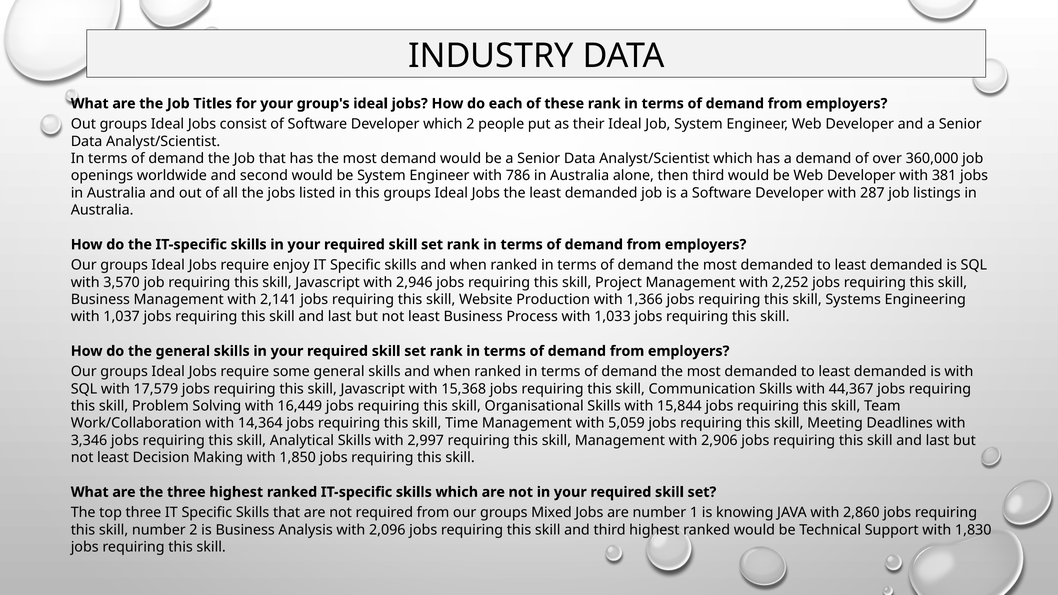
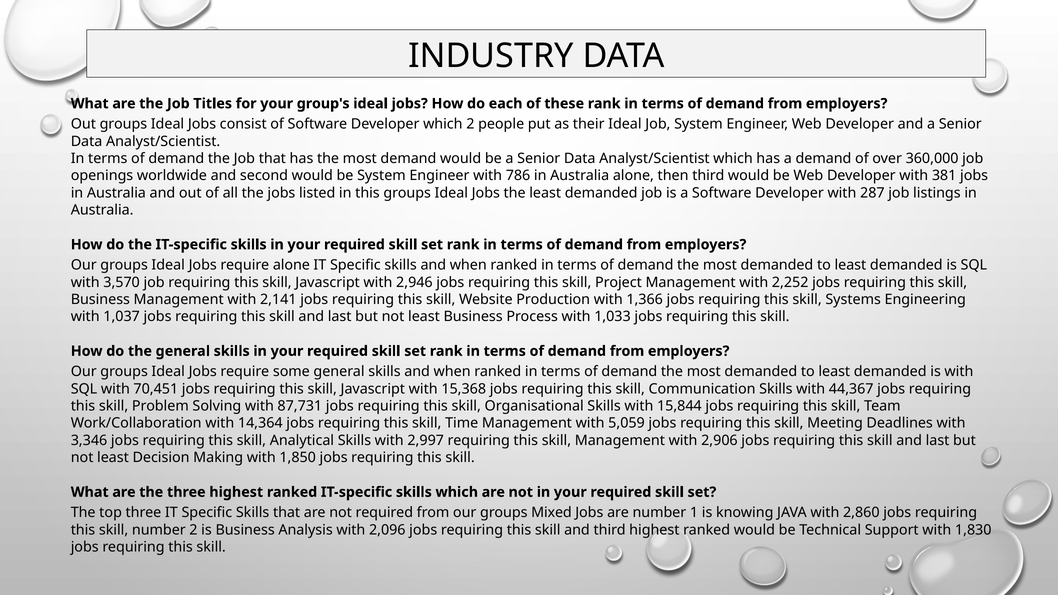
require enjoy: enjoy -> alone (291, 265)
17,579: 17,579 -> 70,451 (156, 389)
16,449: 16,449 -> 87,731 (300, 406)
